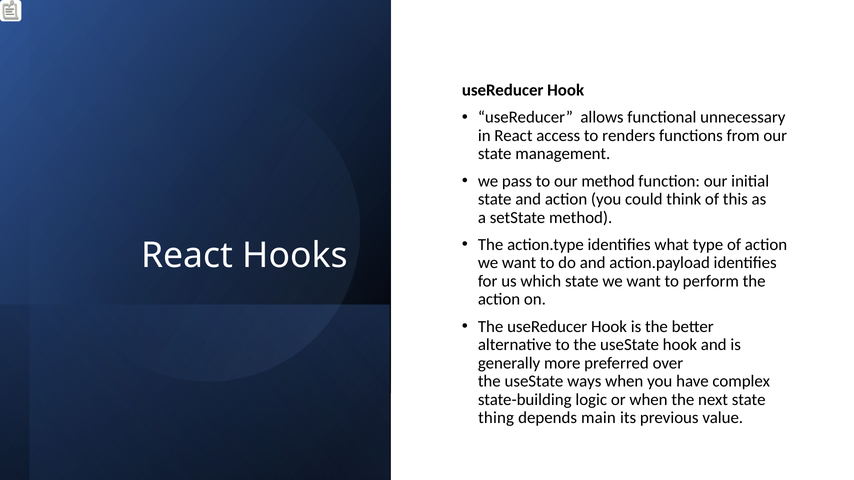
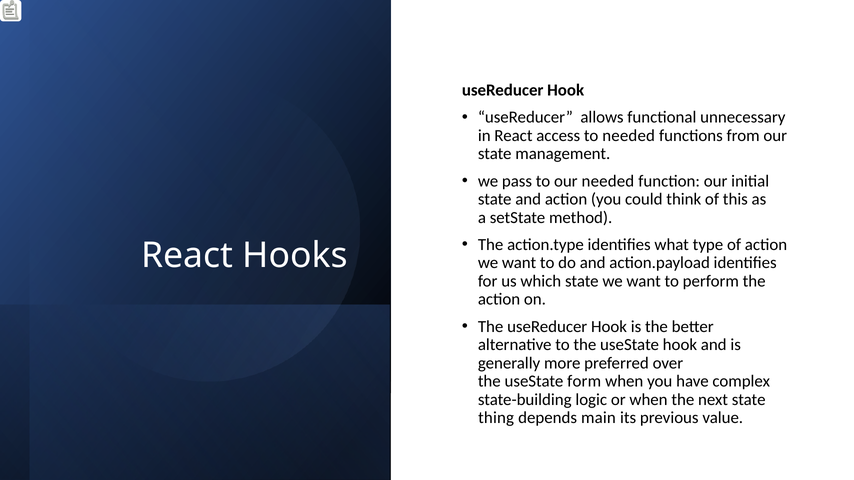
to renders: renders -> needed (629, 136)
our method: method -> needed (608, 181)
ways: ways -> form (584, 382)
